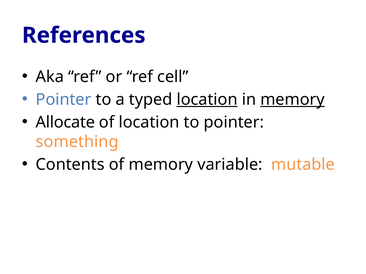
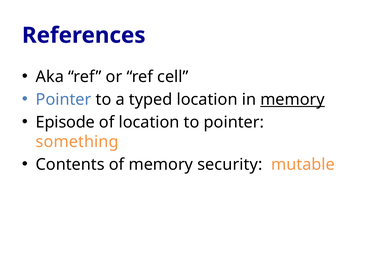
location underline: present -> none (207, 100)
Allocate: Allocate -> Episode (65, 122)
variable: variable -> security (230, 165)
